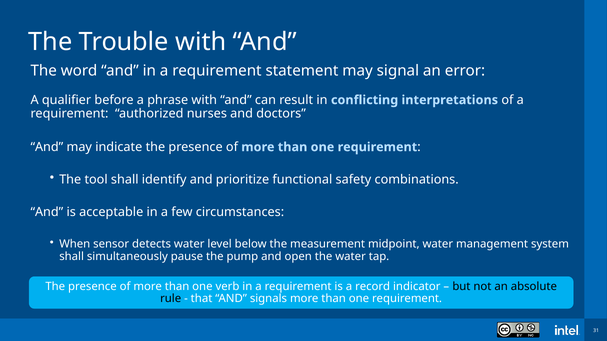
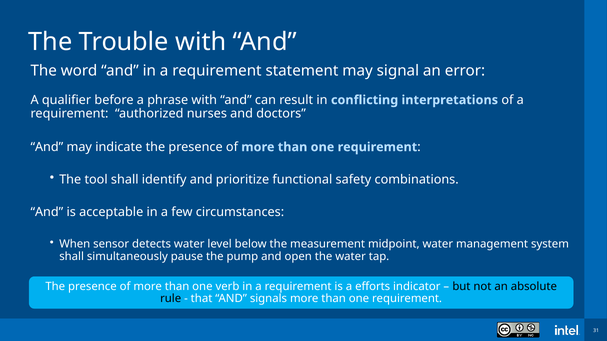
record: record -> efforts (373, 287)
